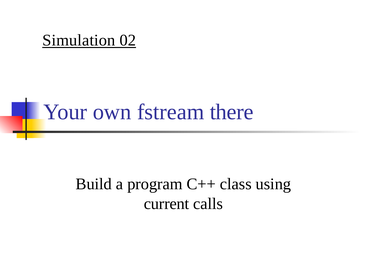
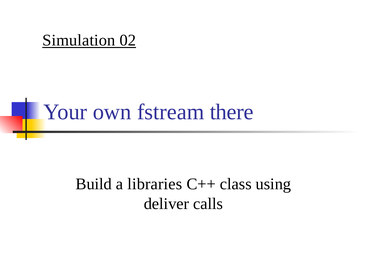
program: program -> libraries (155, 184)
current: current -> deliver (166, 204)
